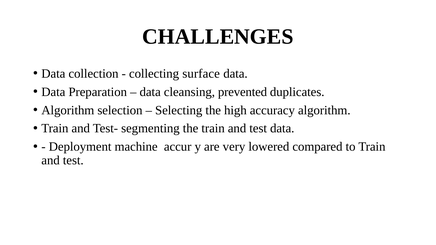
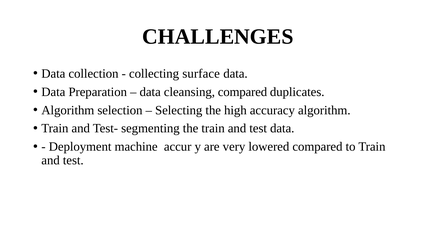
cleansing prevented: prevented -> compared (243, 92)
